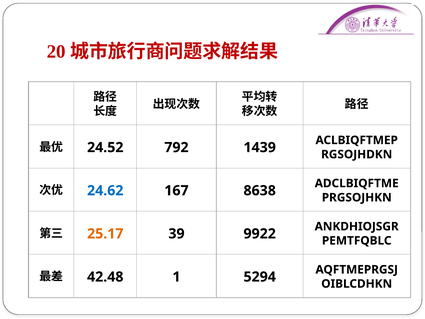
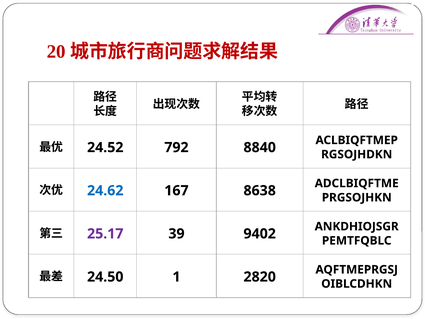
1439: 1439 -> 8840 (260, 147)
25.17 colour: orange -> purple (105, 234)
9922: 9922 -> 9402 (260, 234)
42.48: 42.48 -> 24.50 (105, 277)
5294: 5294 -> 2820 (260, 277)
